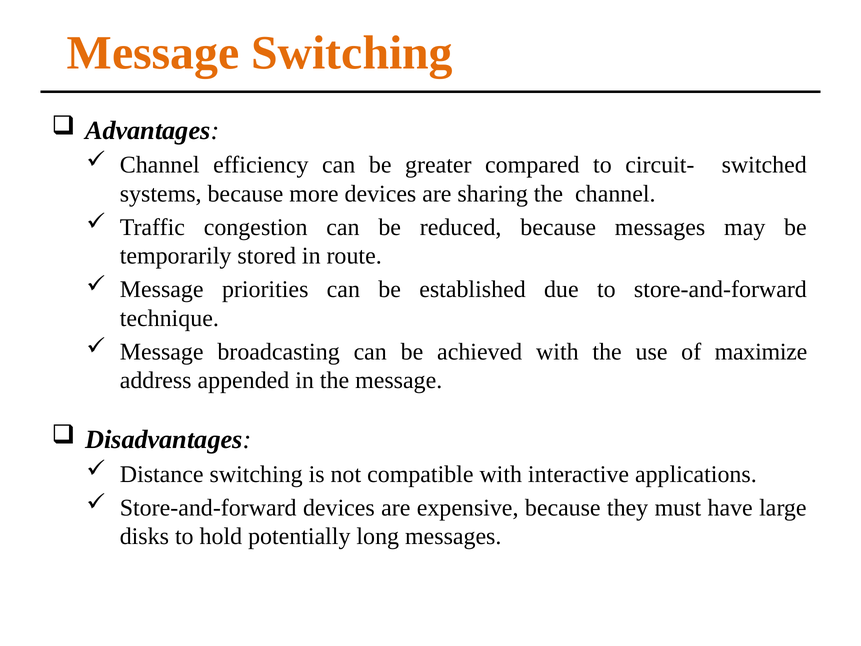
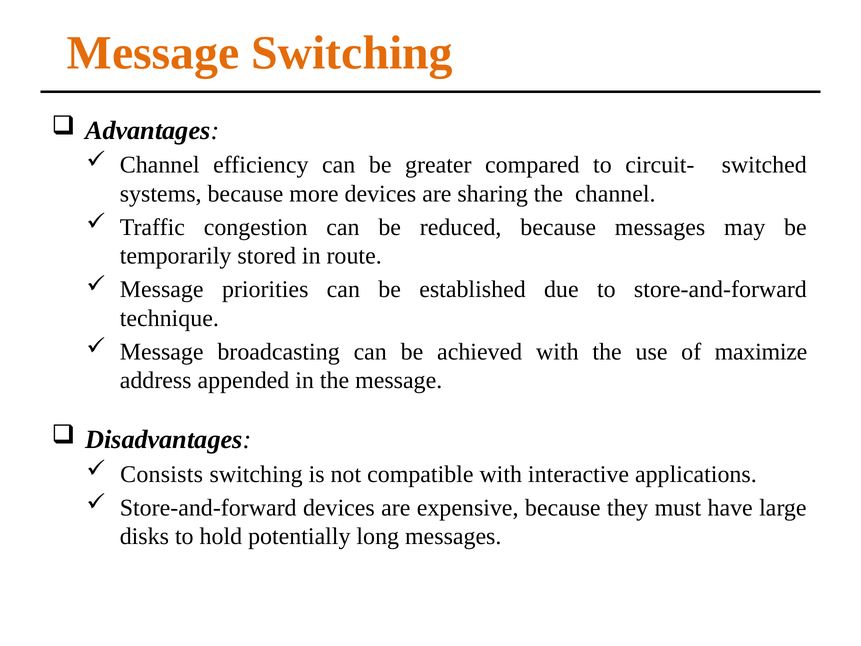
Distance: Distance -> Consists (162, 474)
